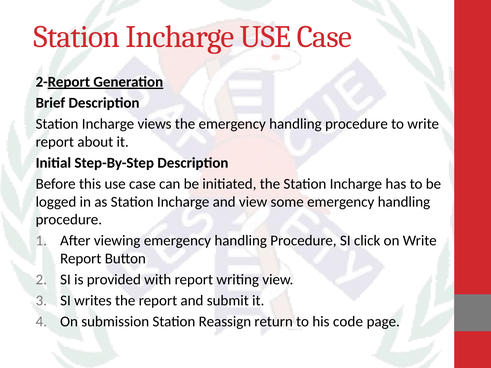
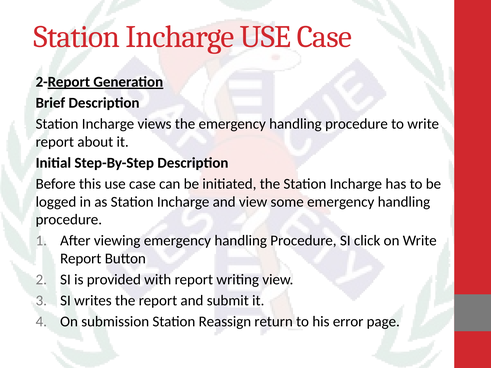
code: code -> error (348, 322)
